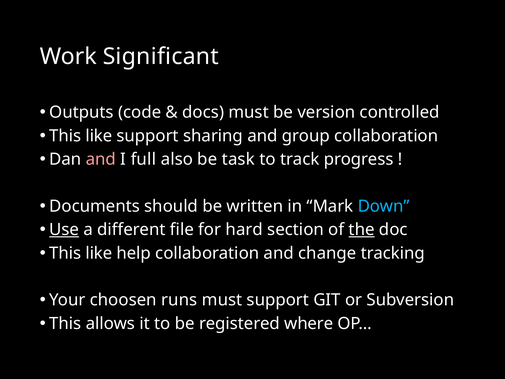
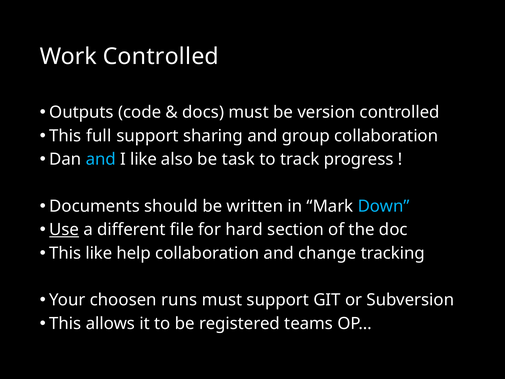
Work Significant: Significant -> Controlled (161, 57)
like: like -> full (99, 136)
and colour: pink -> light blue (101, 159)
I full: full -> like (144, 159)
the underline: present -> none (362, 230)
where: where -> teams (309, 323)
